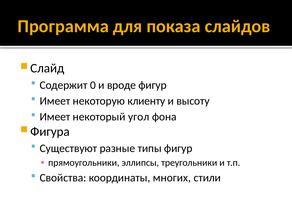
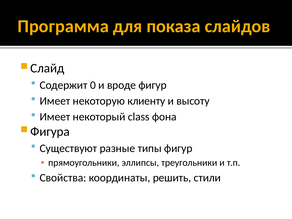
угол: угол -> class (139, 117)
многих: многих -> решить (172, 178)
